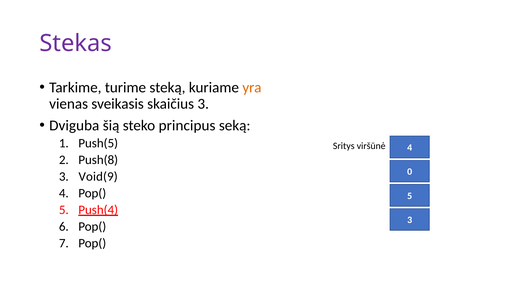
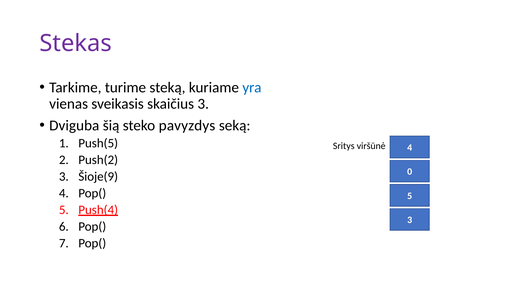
yra colour: orange -> blue (252, 88)
principus: principus -> pavyzdys (187, 126)
Push(8: Push(8 -> Push(2 (98, 160)
Void(9: Void(9 -> Šioje(9 (98, 177)
